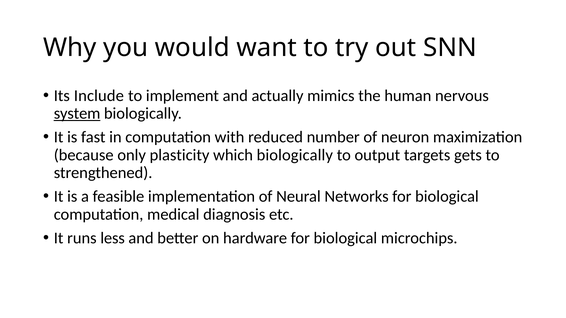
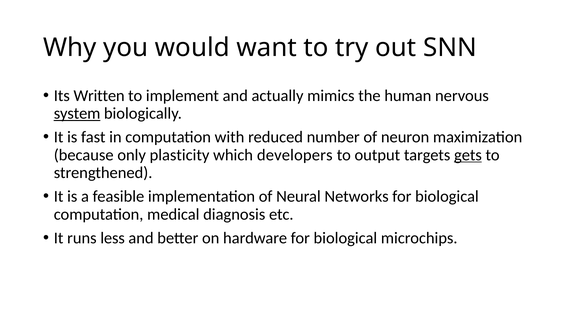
Include: Include -> Written (99, 96)
which biologically: biologically -> developers (295, 155)
gets underline: none -> present (468, 155)
